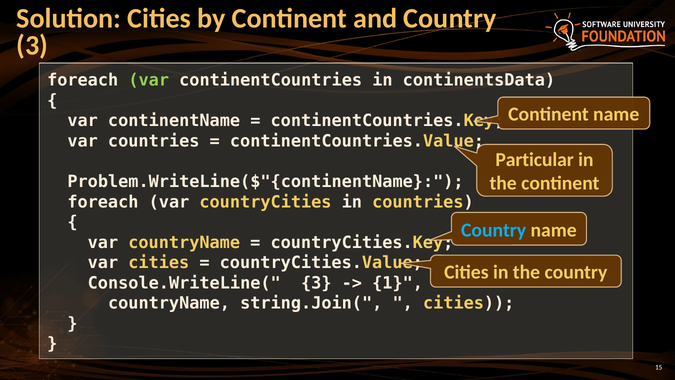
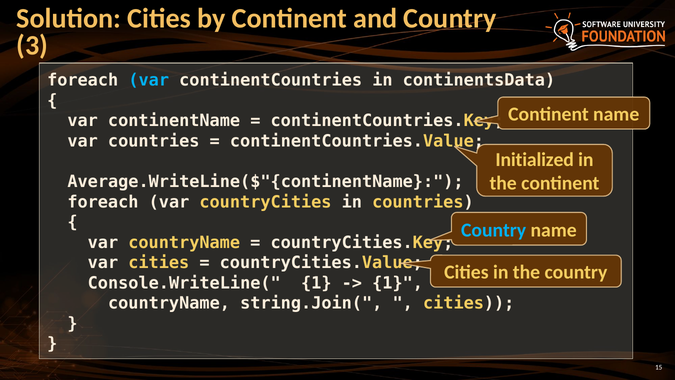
var colour: light green -> light blue (149, 80)
Particular: Particular -> Initialized (535, 160)
Problem.WriteLine($"{continentName: Problem.WriteLine($"{continentName -> Average.WriteLine($"{continentName (266, 182)
Console.WriteLine( 3: 3 -> 1 (316, 283)
